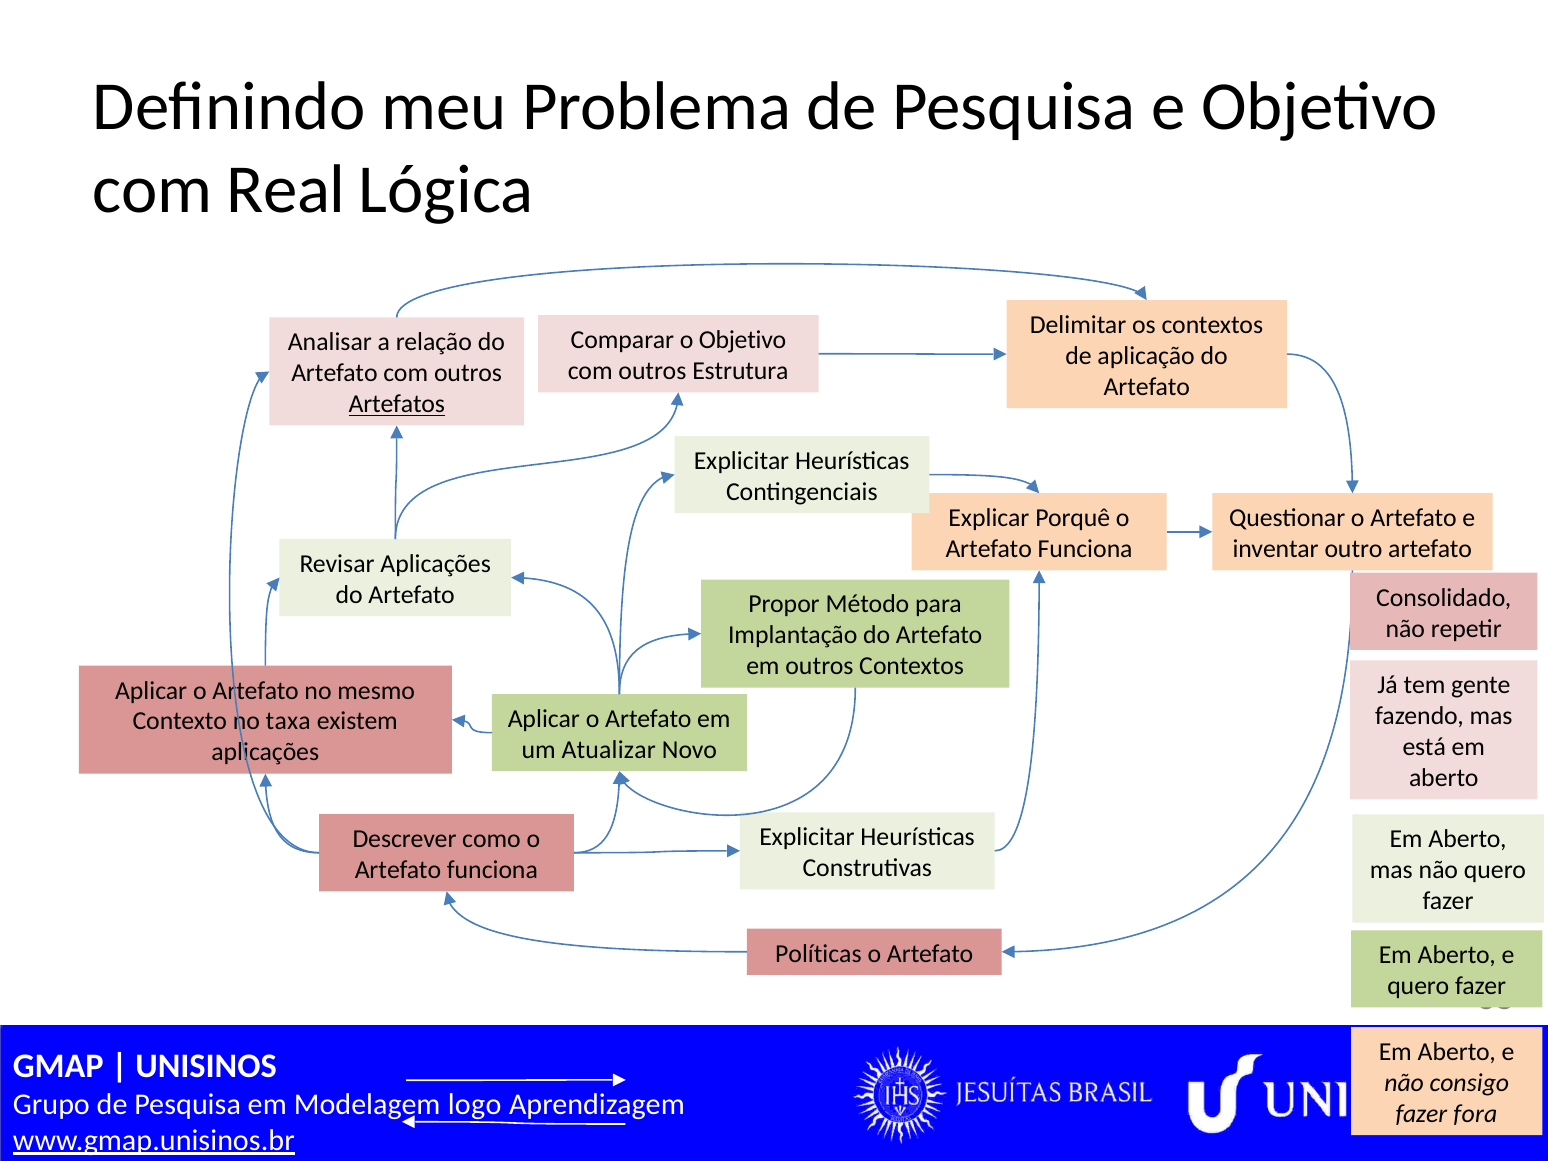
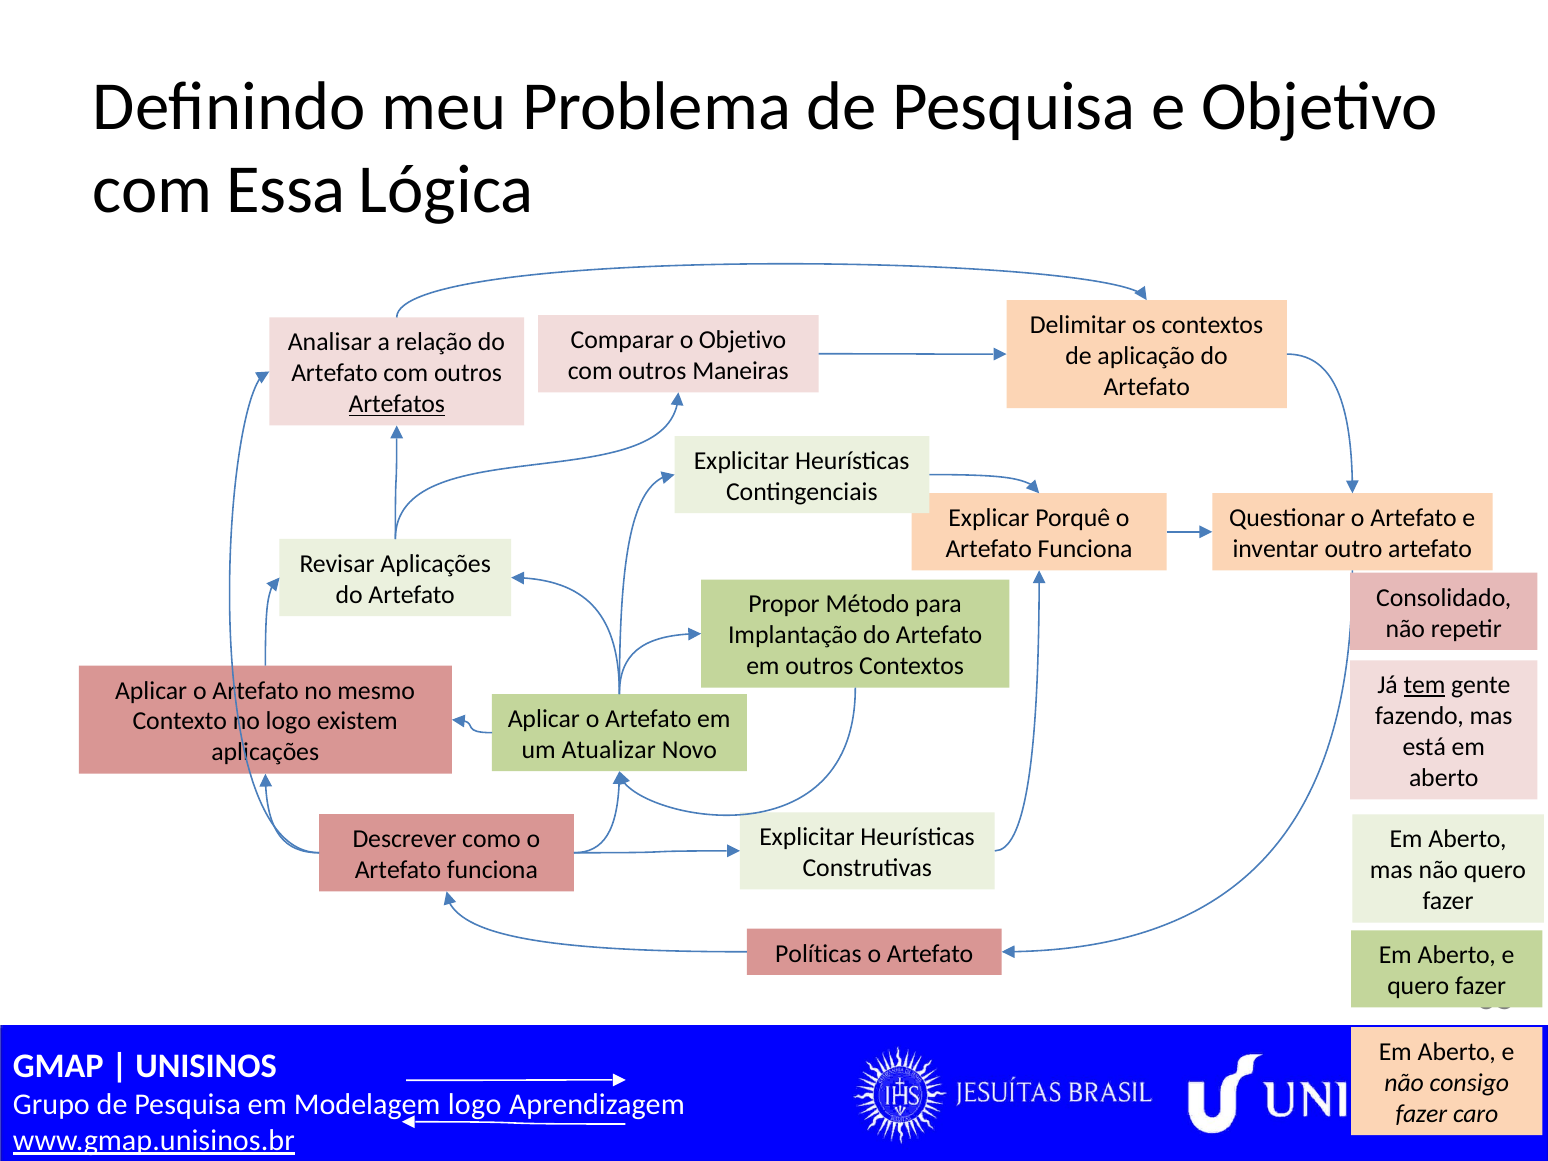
Real: Real -> Essa (286, 189)
Estrutura: Estrutura -> Maneiras (740, 371)
tem underline: none -> present (1424, 685)
no taxa: taxa -> logo (288, 721)
fora: fora -> caro (1476, 1114)
